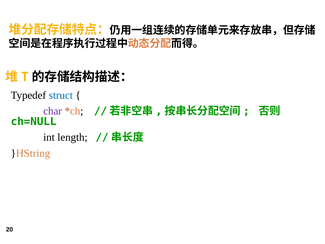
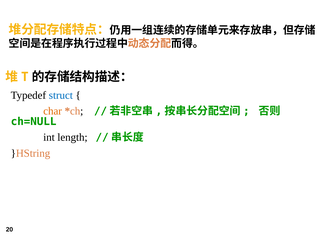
char colour: purple -> orange (53, 111)
